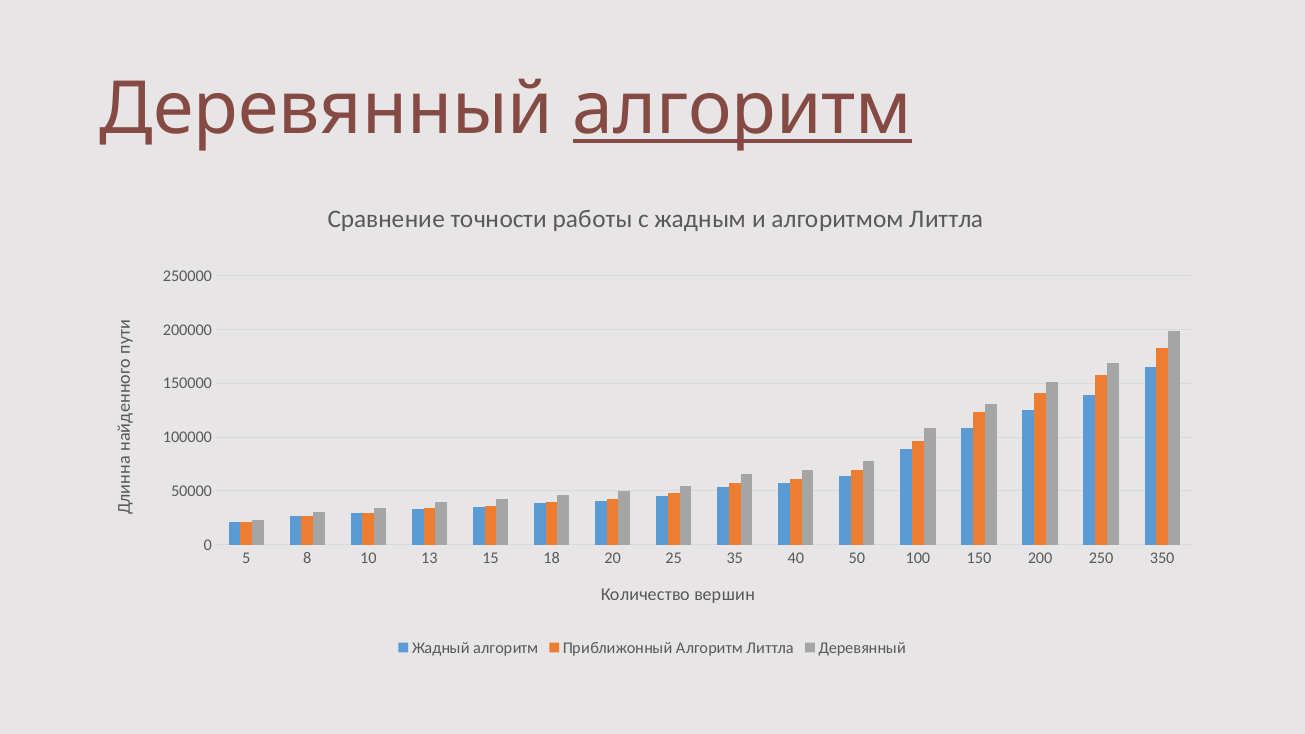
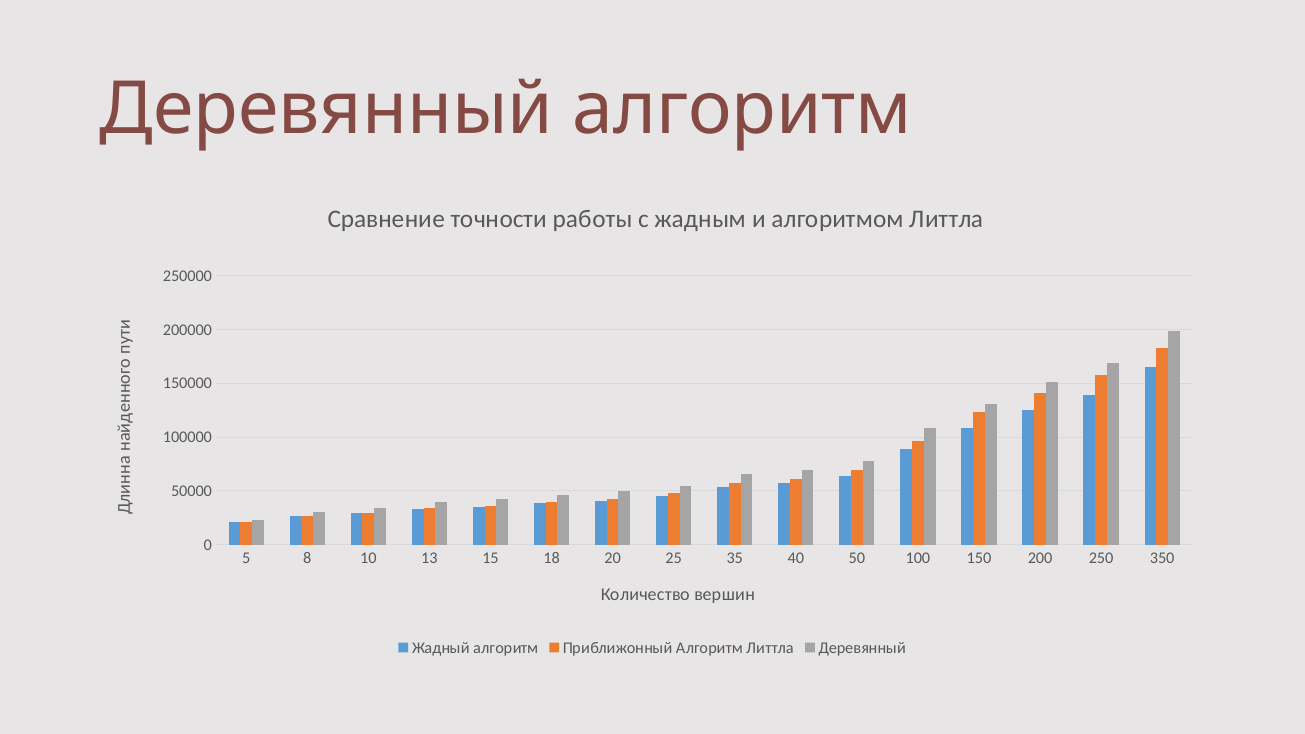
алгоритм underline: present -> none (742, 110)
